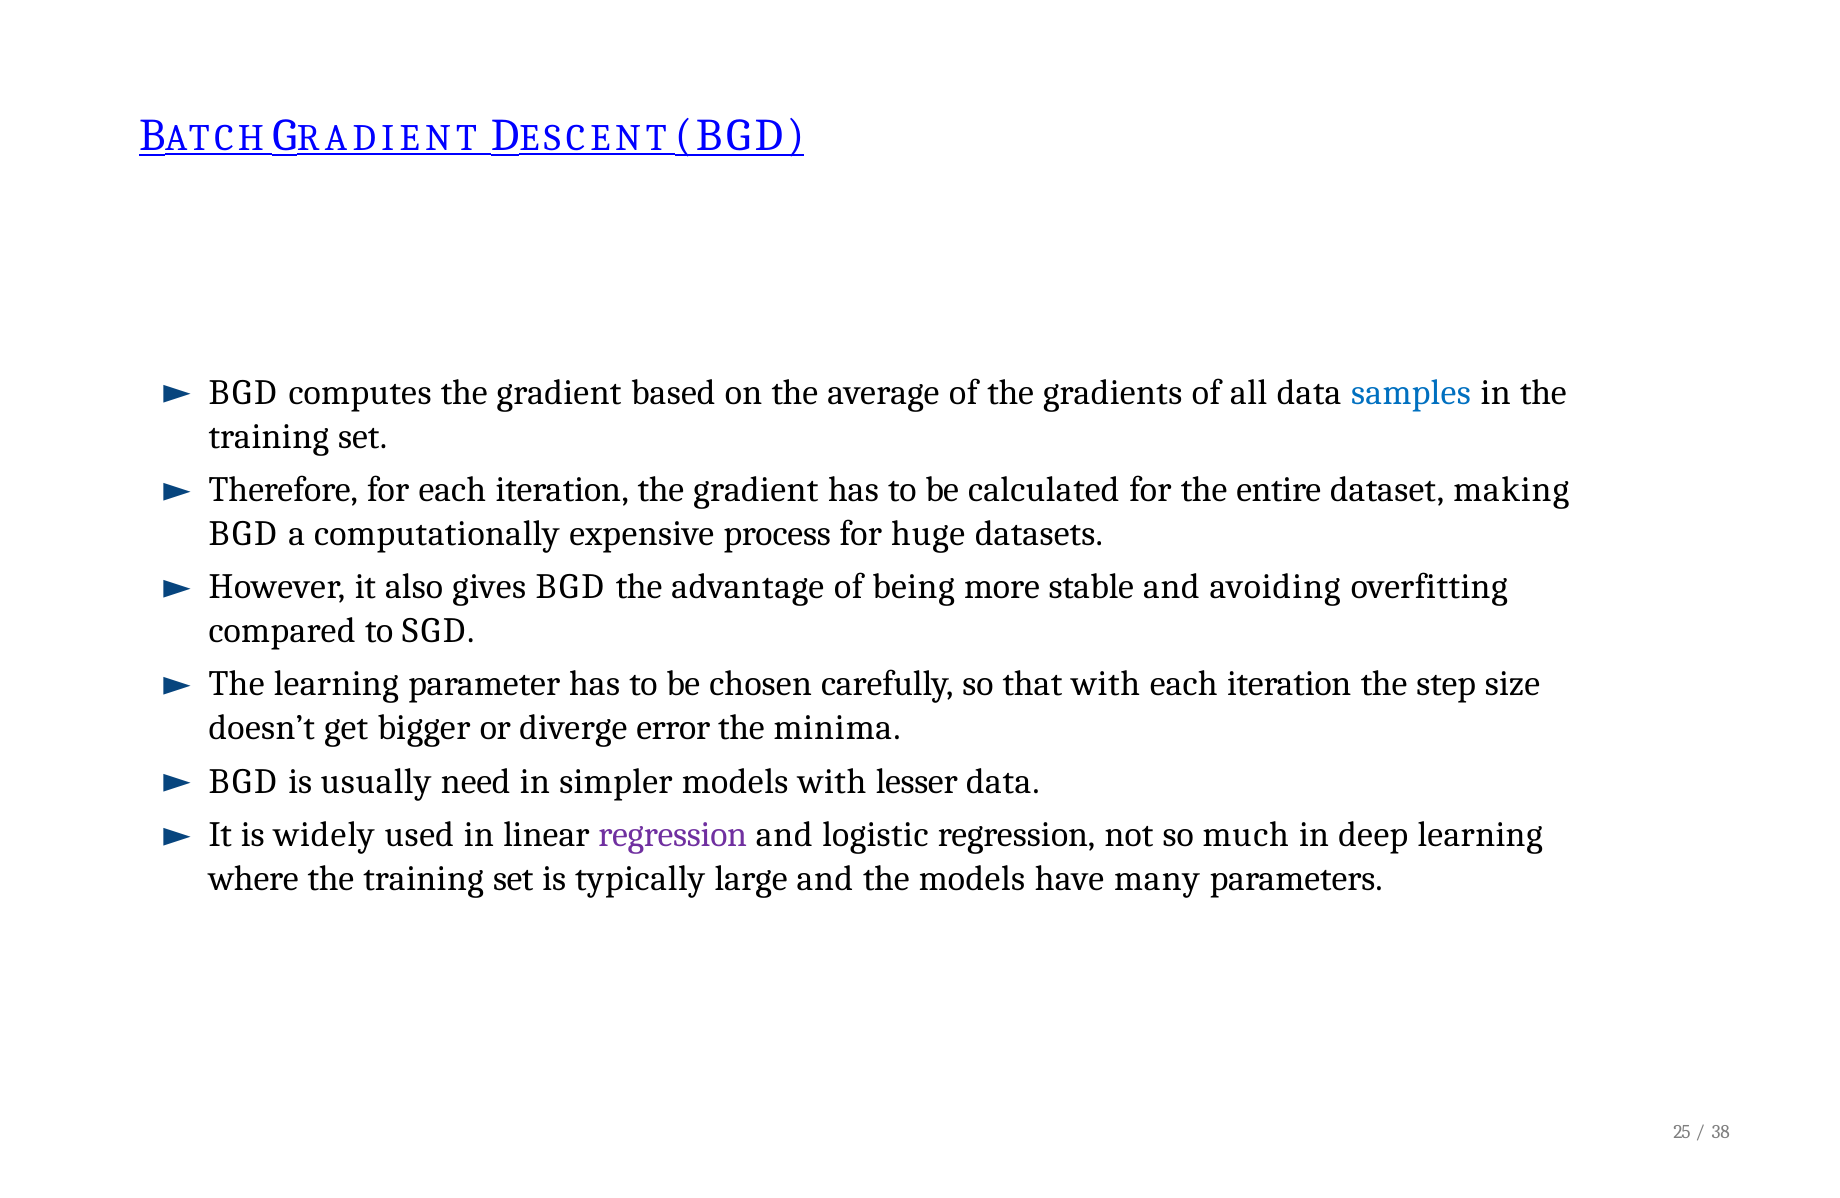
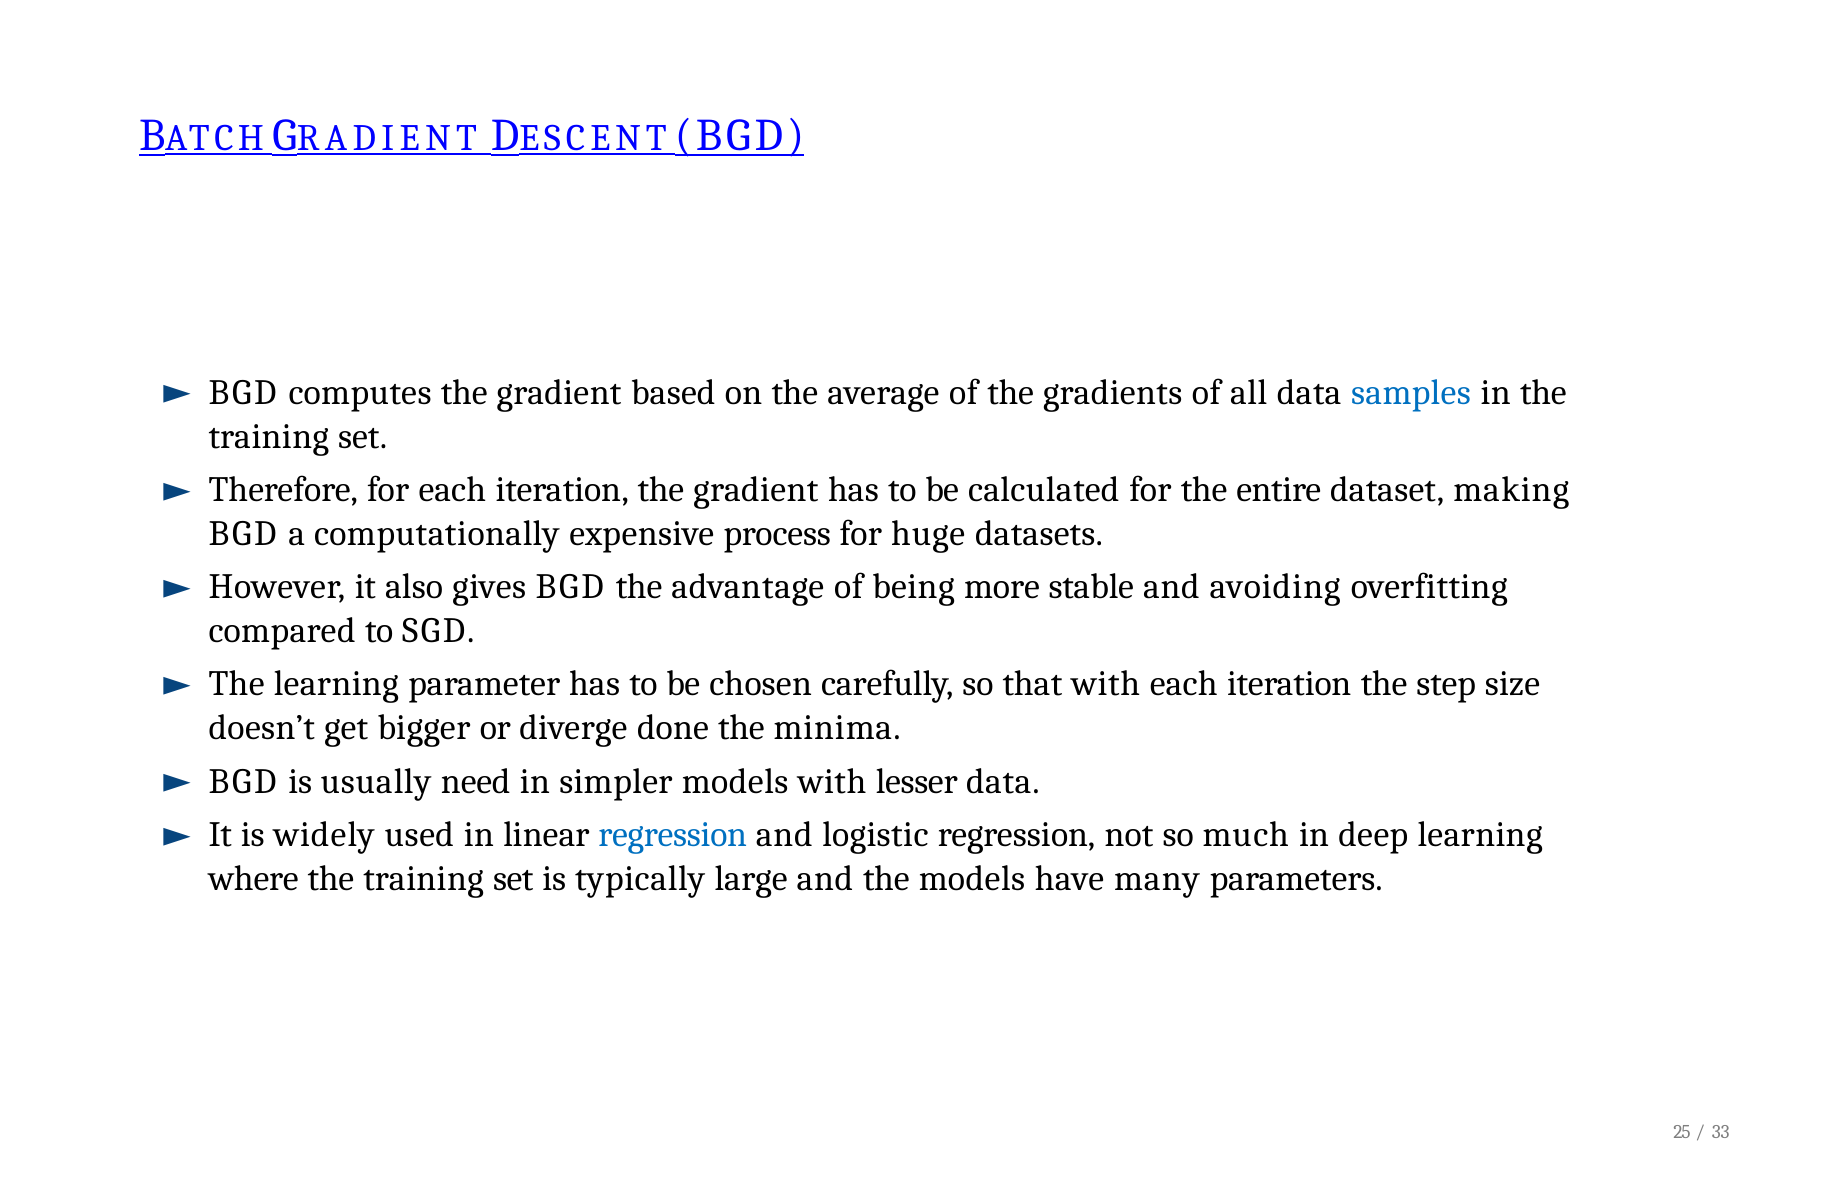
error: error -> done (673, 728)
regression colour: purple -> blue (673, 835)
38: 38 -> 33 (1721, 1132)
